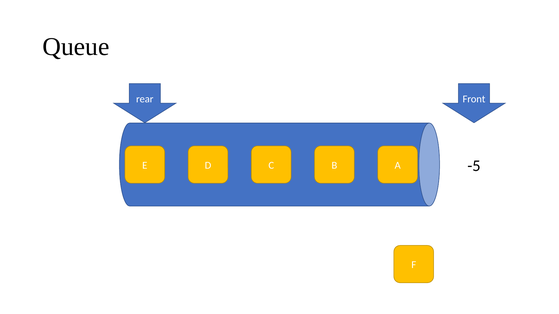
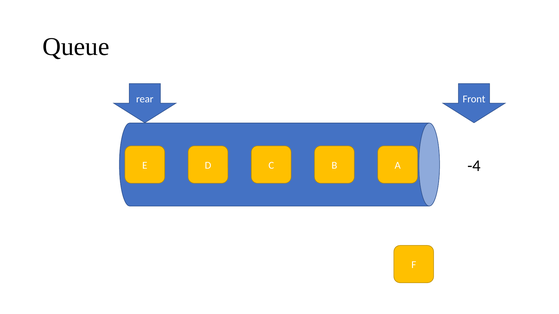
-5: -5 -> -4 (474, 166)
